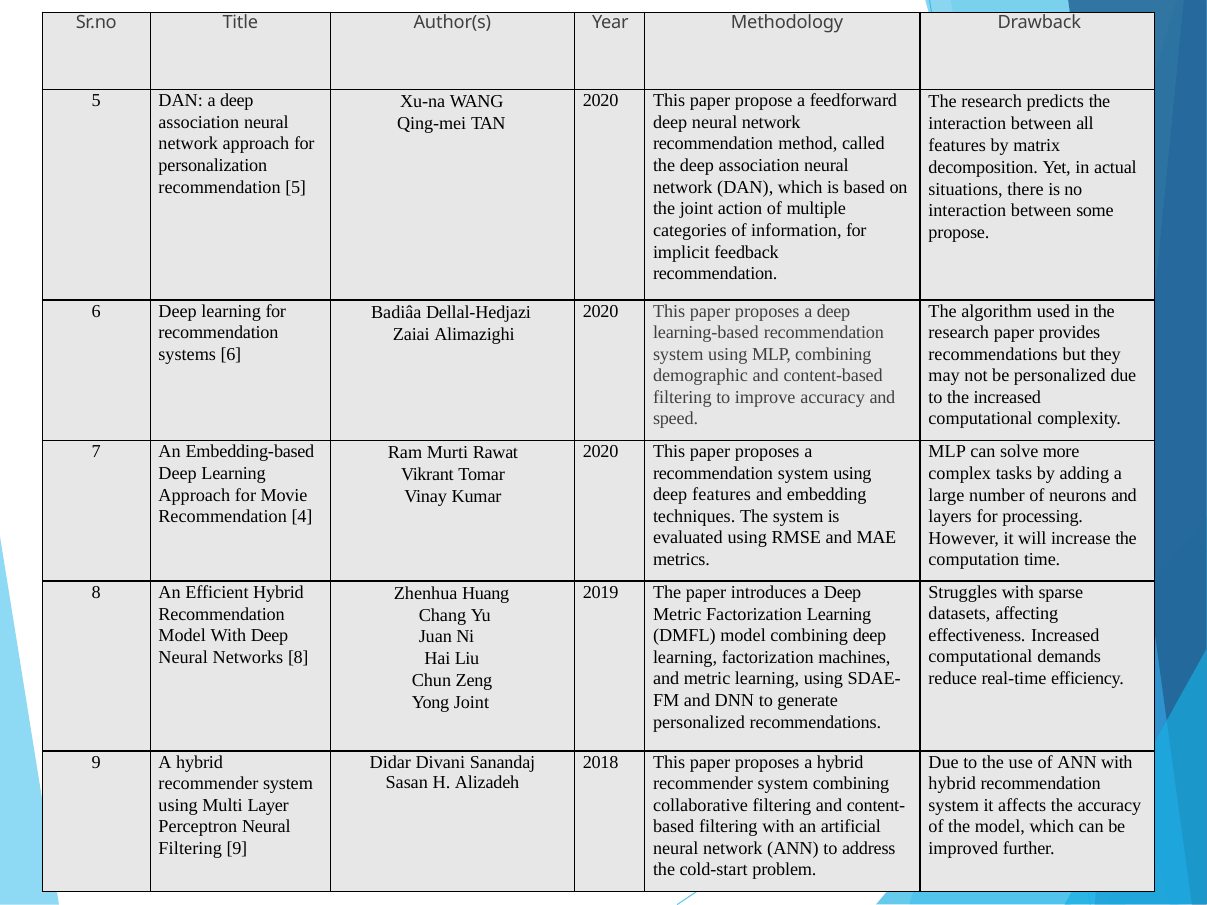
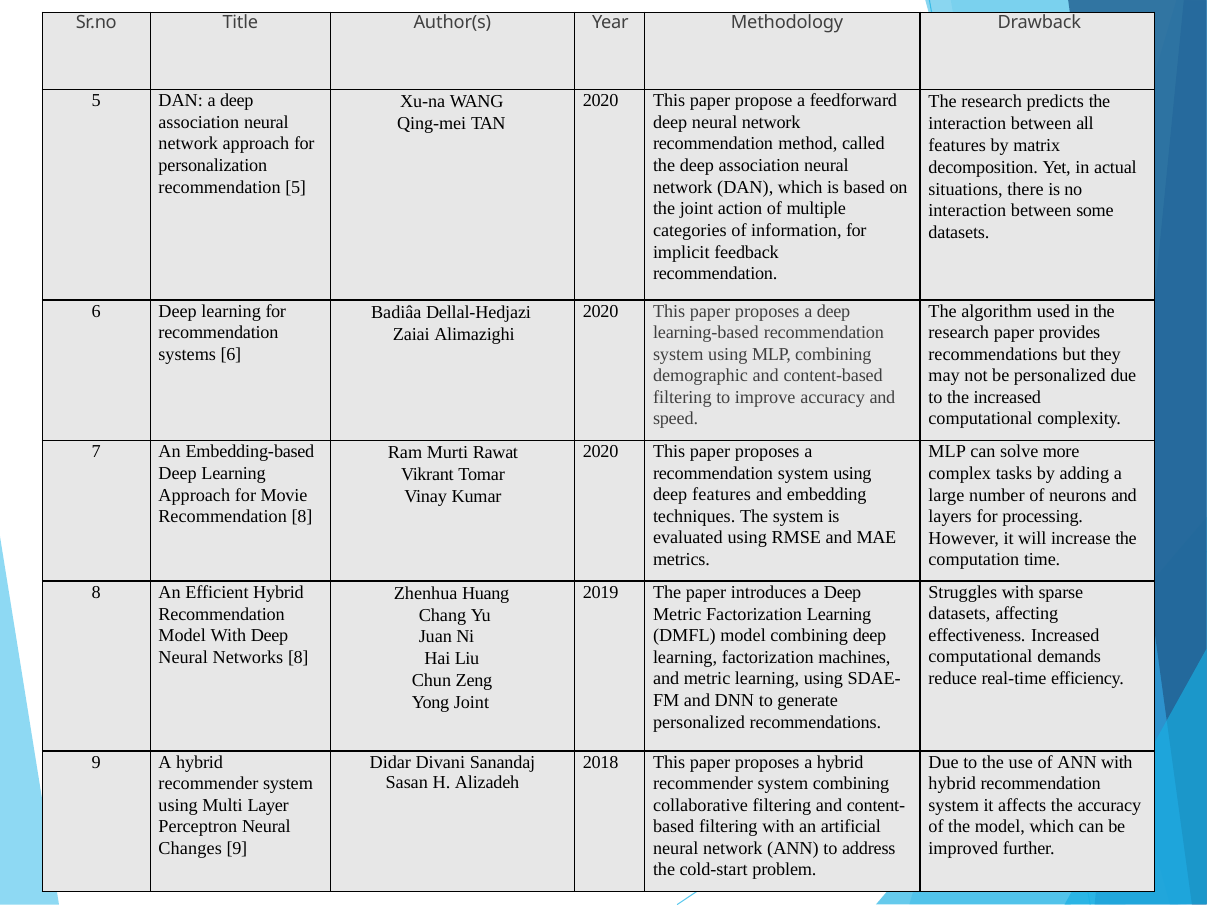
propose: propose -> datasets (959, 233)
Recommendation 4: 4 -> 8 (302, 517)
Filtering: Filtering -> Changes (190, 848)
